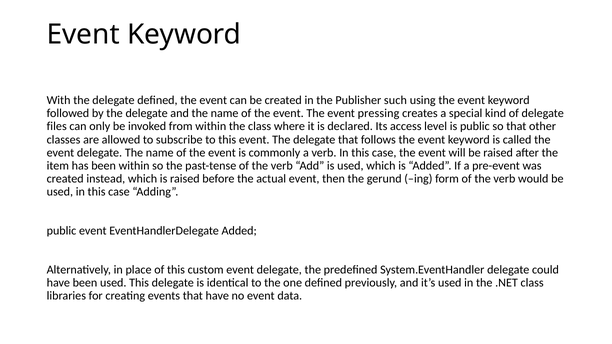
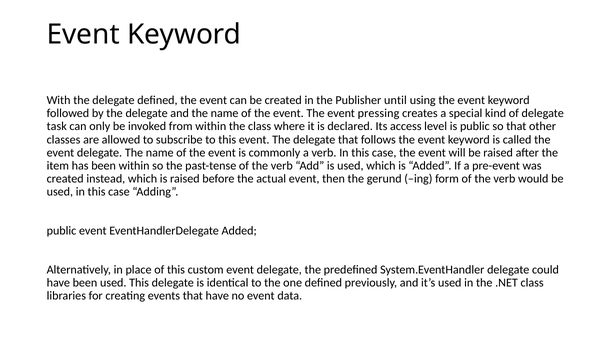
such: such -> until (395, 100)
files: files -> task (57, 127)
